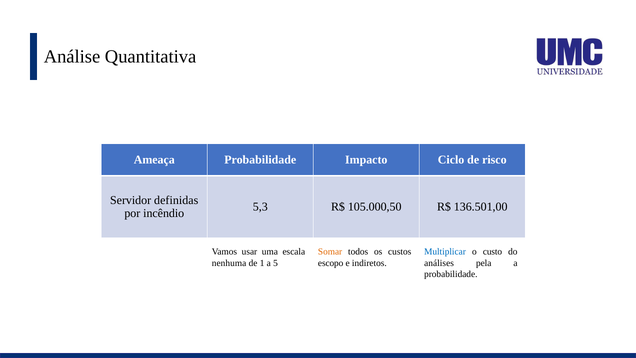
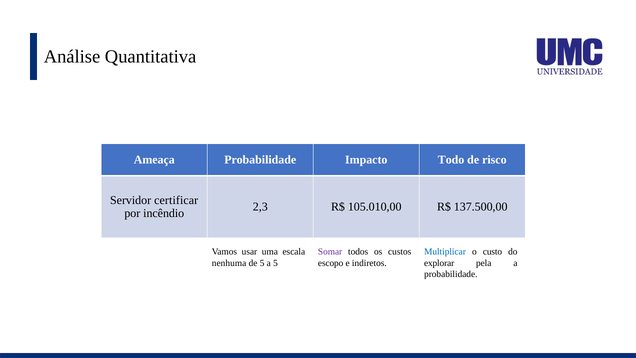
Ciclo: Ciclo -> Todo (451, 160)
definidas: definidas -> certificar (176, 200)
5,3: 5,3 -> 2,3 (260, 207)
105.000,50: 105.000,50 -> 105.010,00 (375, 207)
136.501,00: 136.501,00 -> 137.500,00 (481, 207)
Somar colour: orange -> purple (330, 252)
de 1: 1 -> 5 (262, 263)
análises: análises -> explorar (439, 263)
